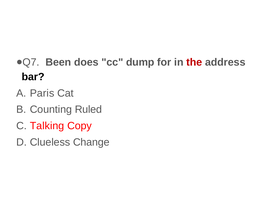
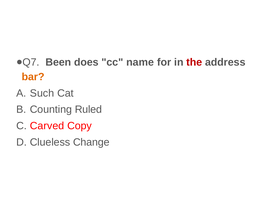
dump: dump -> name (140, 62)
bar colour: black -> orange (33, 77)
Paris: Paris -> Such (42, 93)
Talking: Talking -> Carved (47, 126)
